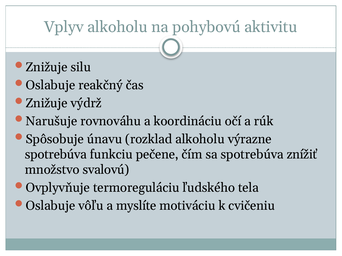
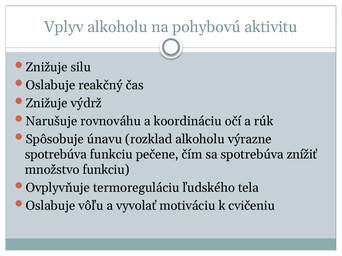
množstvo svalovú: svalovú -> funkciu (106, 170)
myslíte: myslíte -> vyvolať (136, 206)
